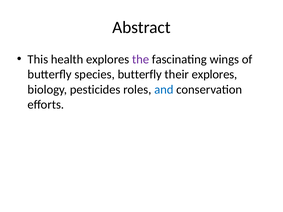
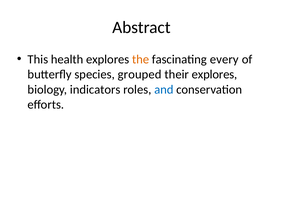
the colour: purple -> orange (141, 59)
wings: wings -> every (224, 59)
species butterfly: butterfly -> grouped (140, 74)
pesticides: pesticides -> indicators (95, 90)
